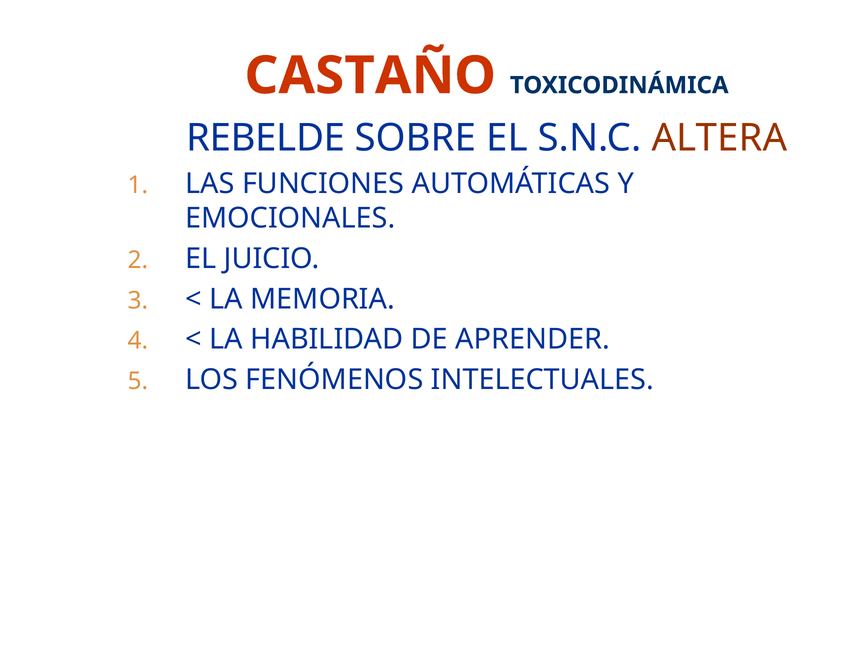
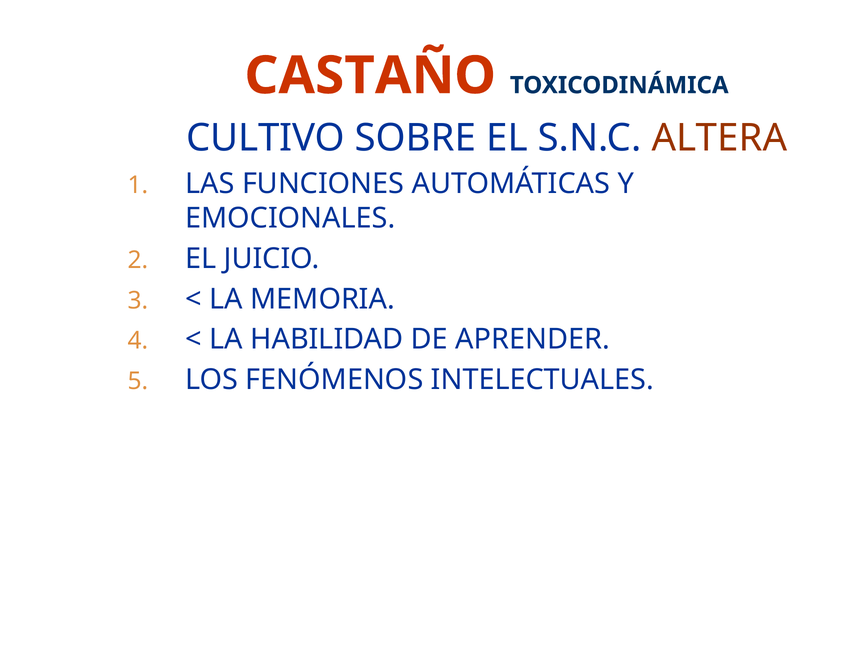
REBELDE: REBELDE -> CULTIVO (265, 138)
